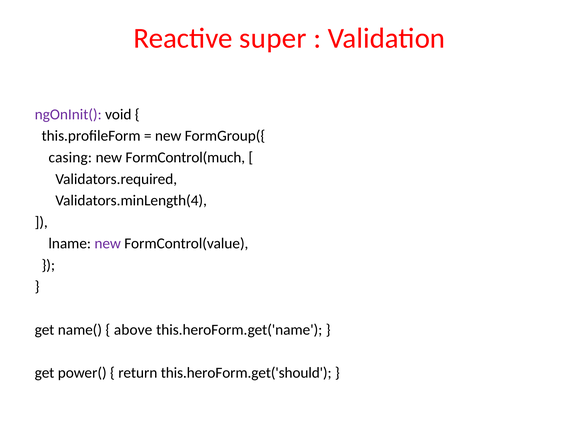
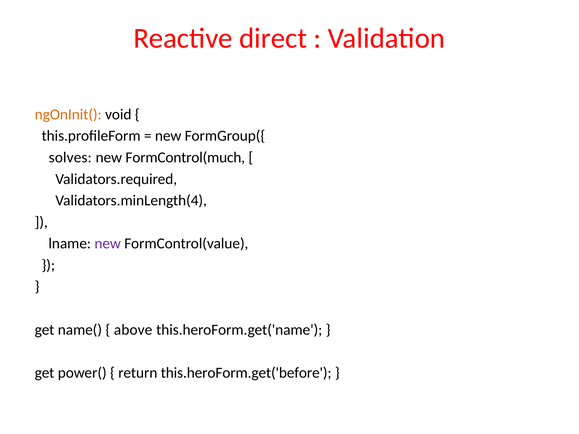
super: super -> direct (273, 38)
ngOnInit( colour: purple -> orange (68, 114)
casing: casing -> solves (70, 158)
this.heroForm.get('should: this.heroForm.get('should -> this.heroForm.get('before (246, 373)
